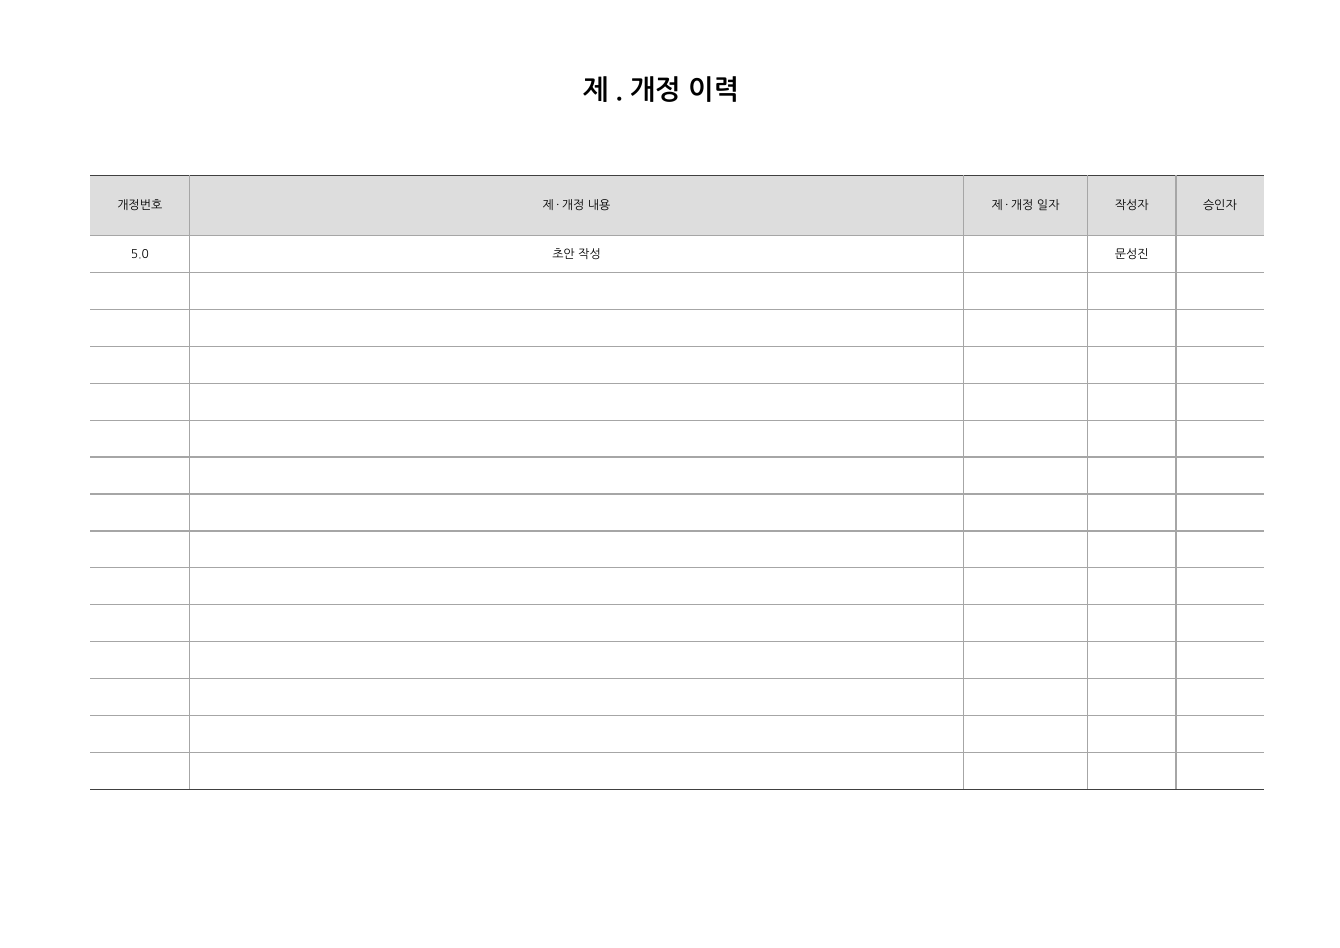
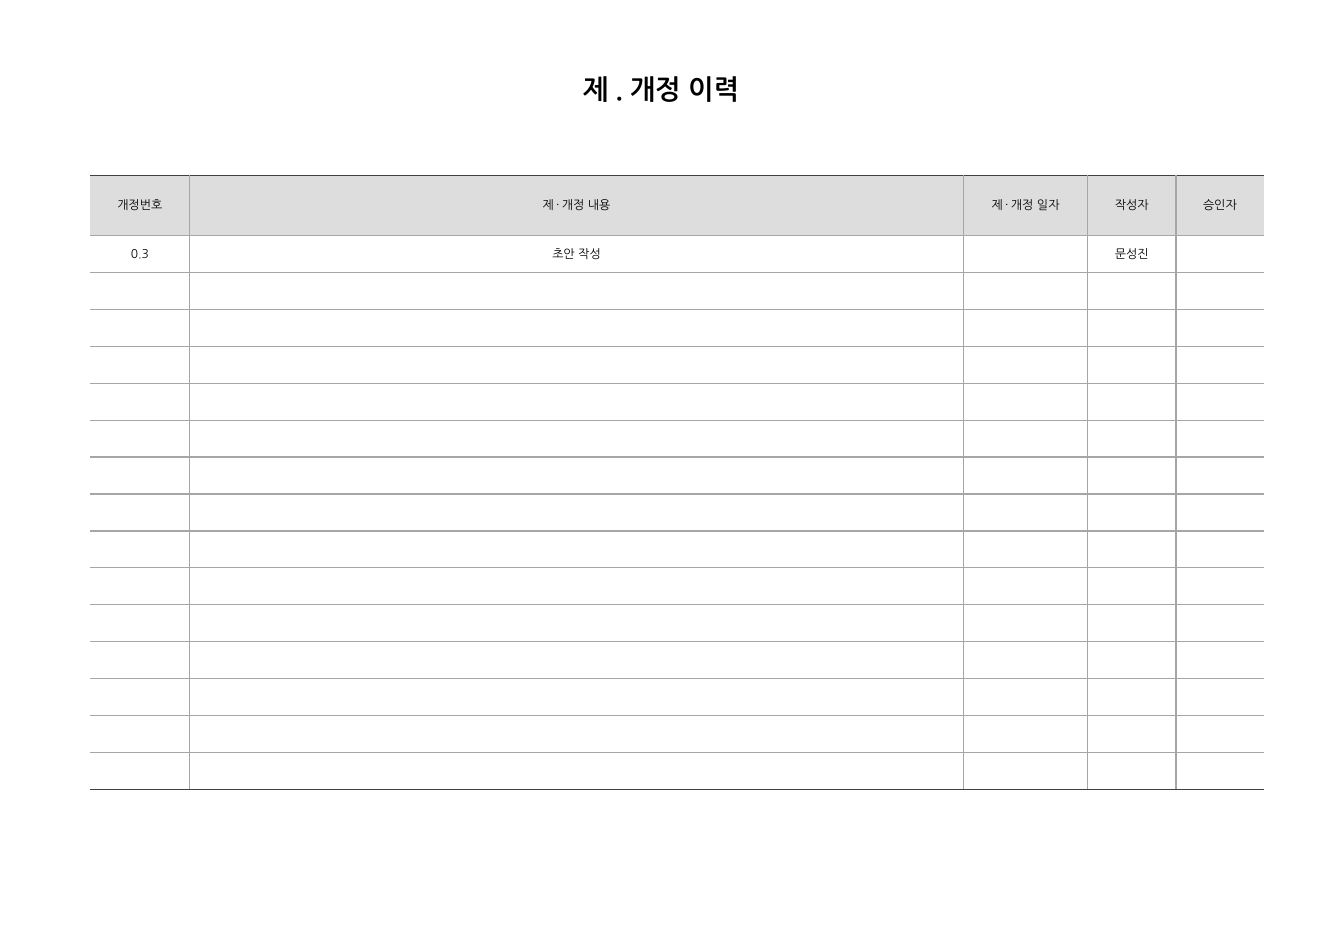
5.0: 5.0 -> 0.3 (140, 254)
